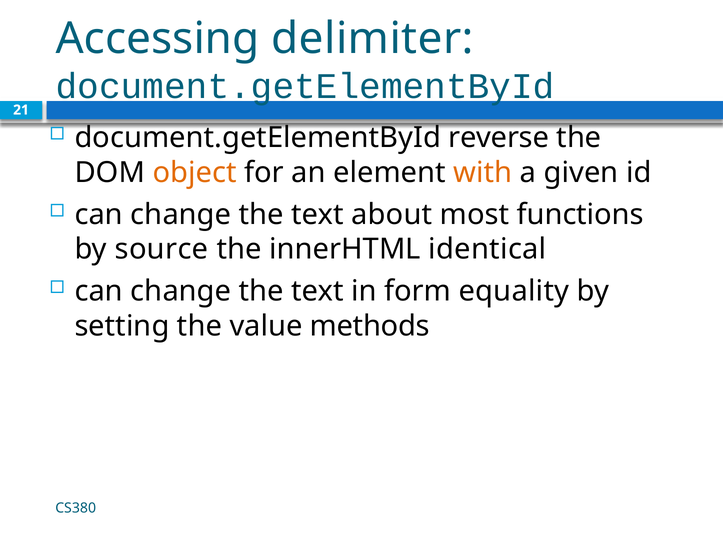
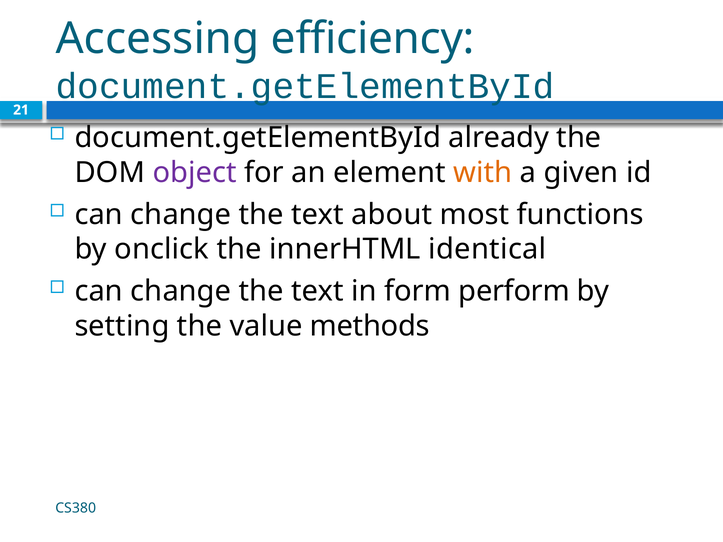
delimiter: delimiter -> efficiency (373, 39)
reverse: reverse -> already (499, 138)
object colour: orange -> purple (195, 173)
source: source -> onclick (162, 250)
equality: equality -> perform (514, 291)
